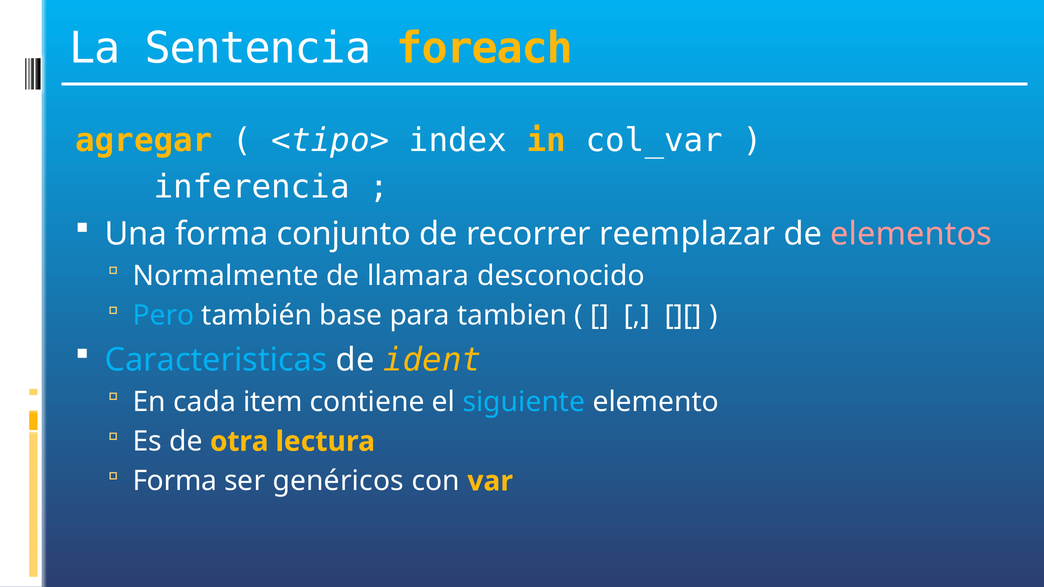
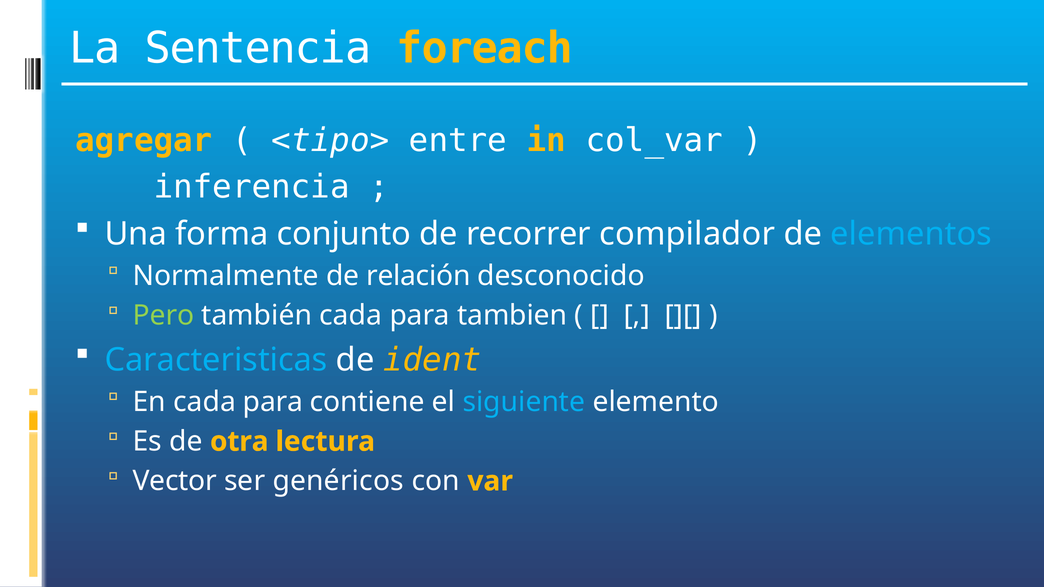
index: index -> entre (458, 141)
reemplazar: reemplazar -> compilador (687, 234)
elementos colour: pink -> light blue (911, 234)
llamara: llamara -> relación (418, 276)
Pero colour: light blue -> light green (163, 316)
también base: base -> cada (351, 316)
En cada item: item -> para (273, 402)
Forma: Forma -> Vector (175, 481)
